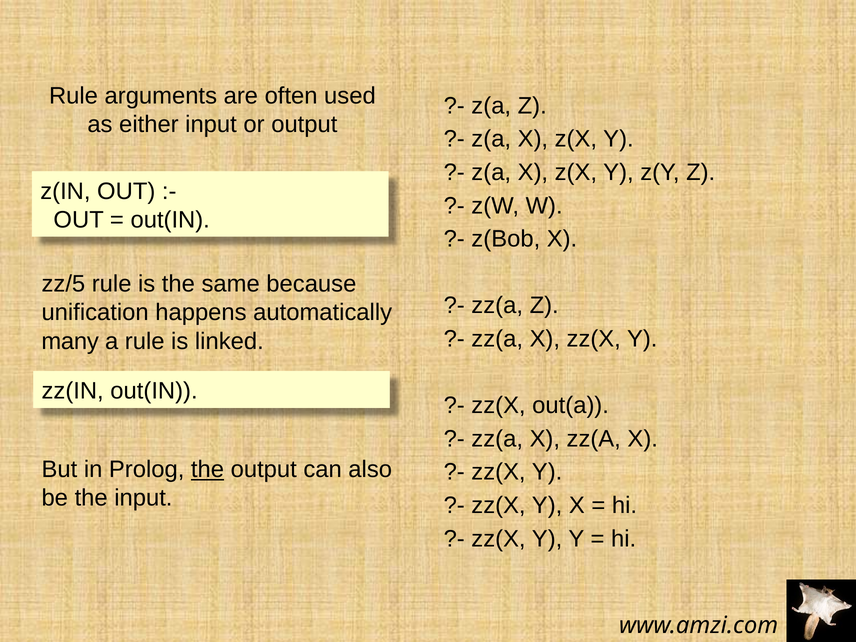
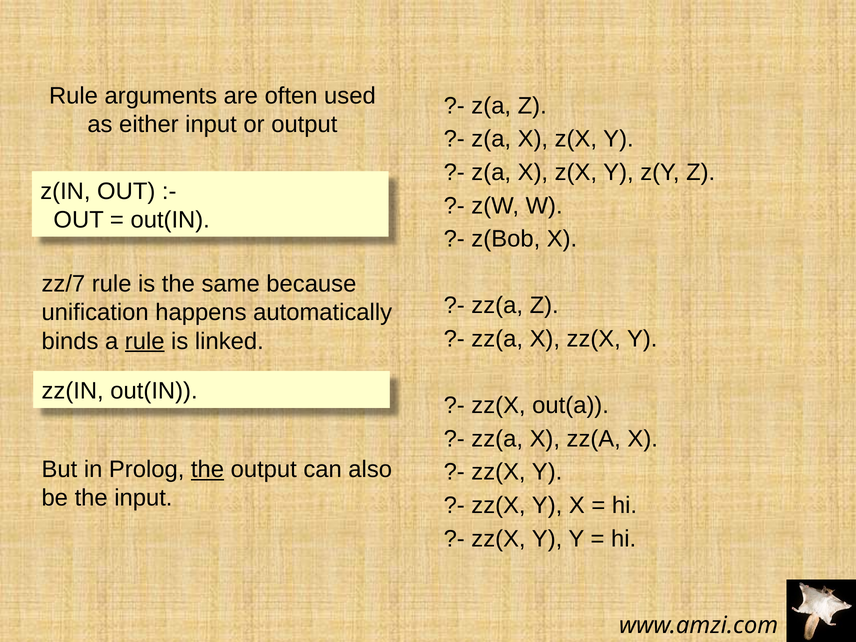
zz/5: zz/5 -> zz/7 (63, 284)
many: many -> binds (70, 341)
rule underline: none -> present (145, 341)
